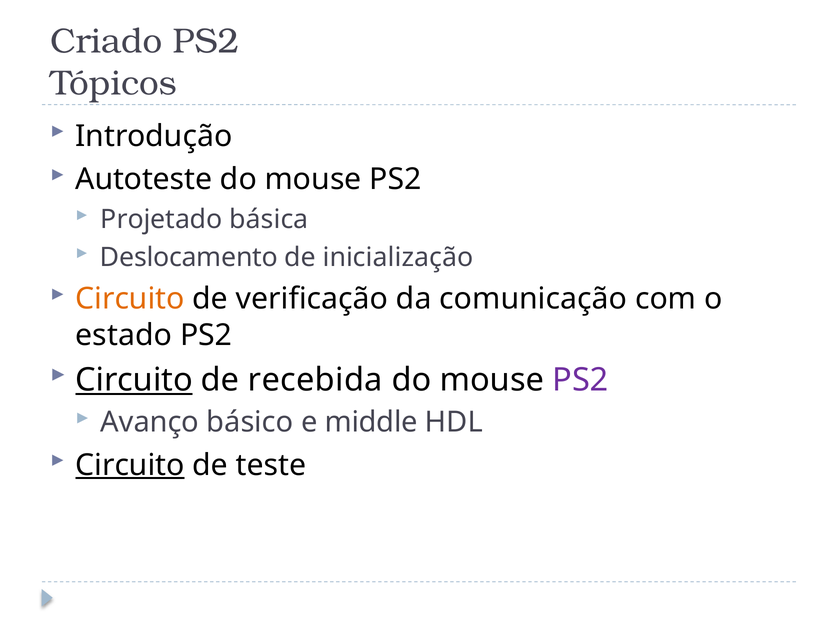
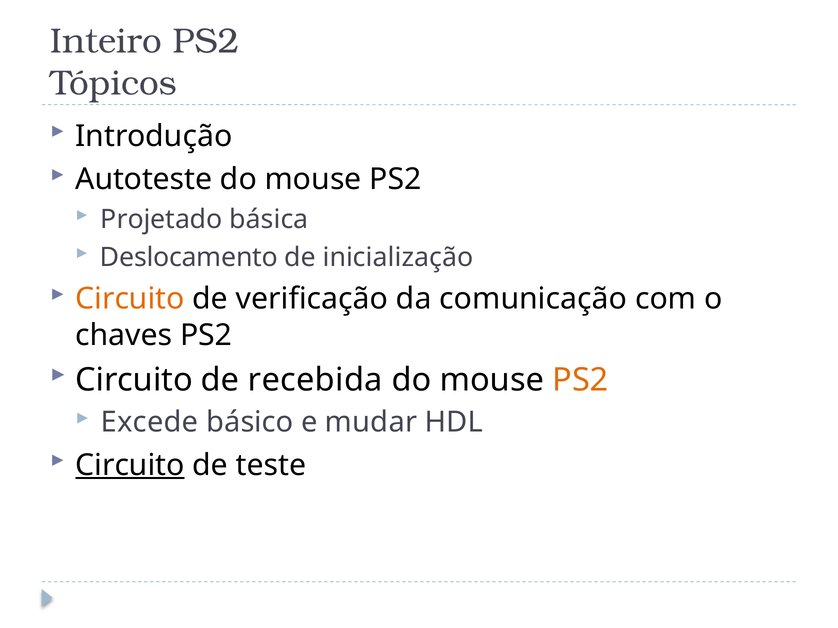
Criado: Criado -> Inteiro (106, 41)
estado: estado -> chaves (124, 335)
Circuito underline: present -> none (134, 380)
PS2 colour: purple -> orange (580, 380)
Avanço: Avanço -> Excede (149, 423)
middle: middle -> mudar (371, 423)
